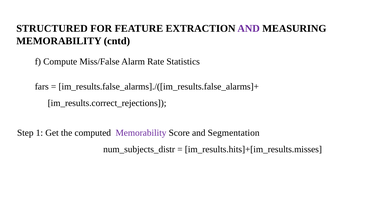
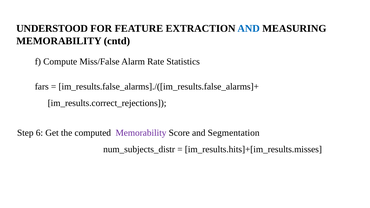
STRUCTURED: STRUCTURED -> UNDERSTOOD (52, 29)
AND colour: purple -> blue (249, 29)
1: 1 -> 6 (39, 133)
